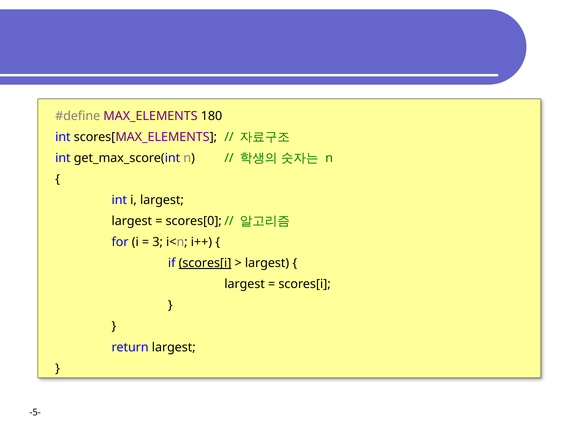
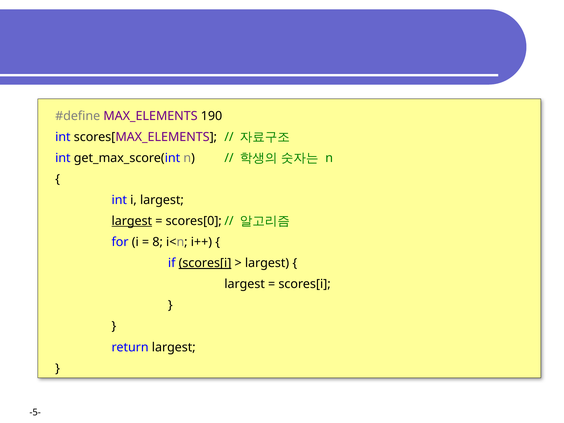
180: 180 -> 190 (212, 116)
largest underline: none -> present (132, 221)
3: 3 -> 8 (158, 242)
